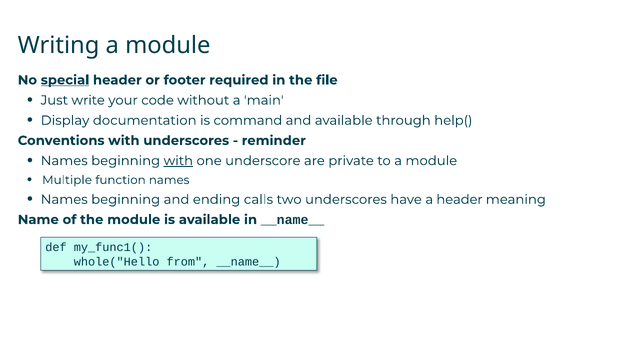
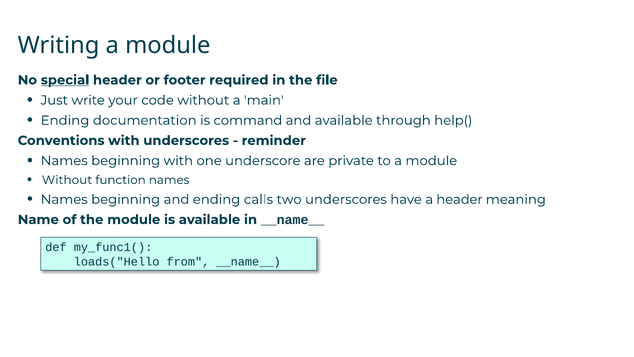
Display: Display -> Ending (65, 120)
with underline: present -> none (178, 161)
Multiple: Multiple -> Without (67, 180)
whole("Hello: whole("Hello -> loads("Hello (117, 261)
